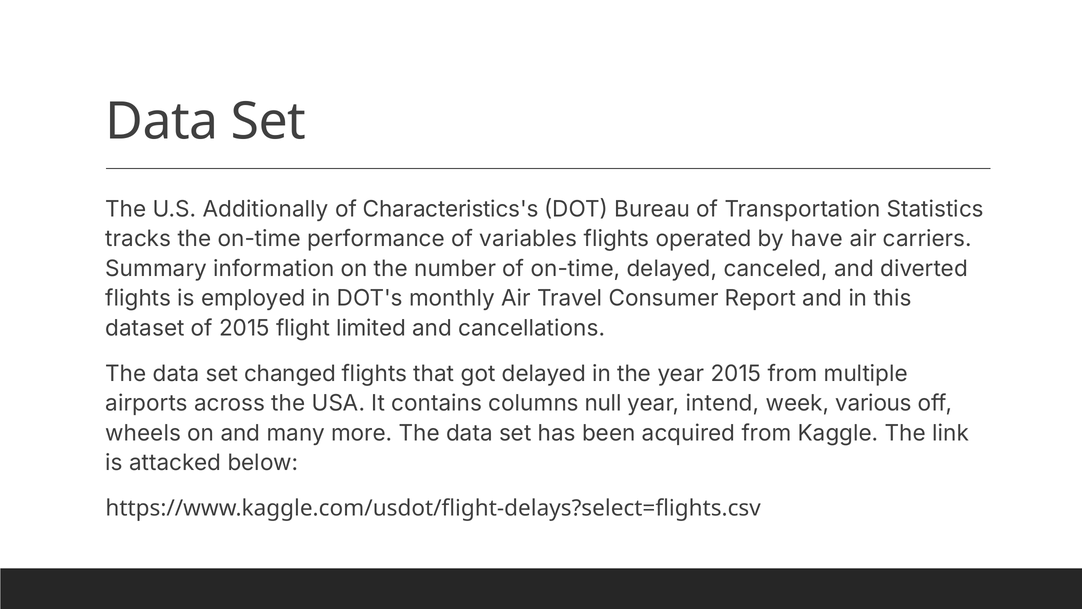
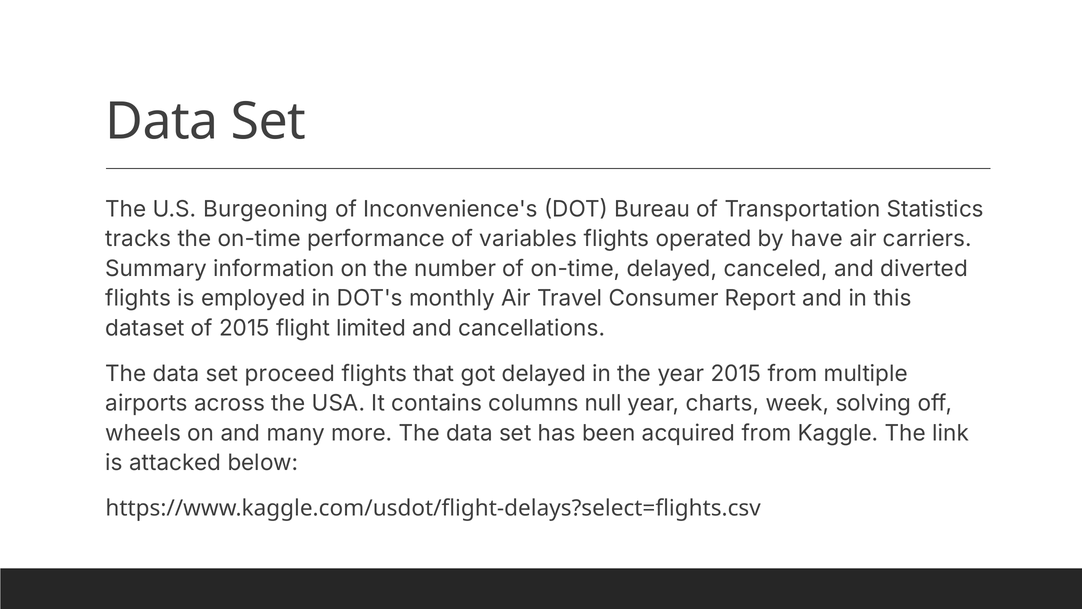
Additionally: Additionally -> Burgeoning (266, 209)
Characteristics's: Characteristics's -> Inconvenience's (451, 209)
changed: changed -> proceed (290, 373)
intend: intend -> charts (723, 403)
various: various -> solving (873, 403)
